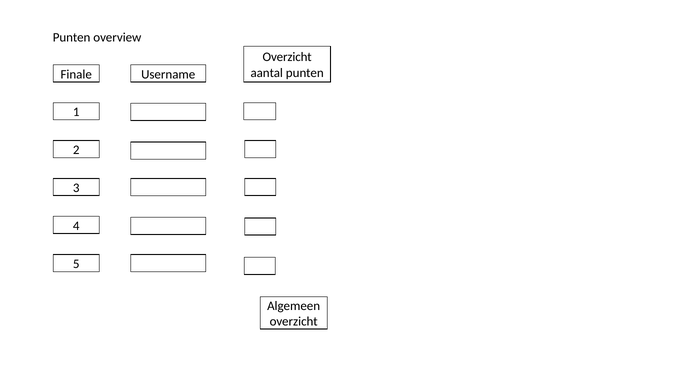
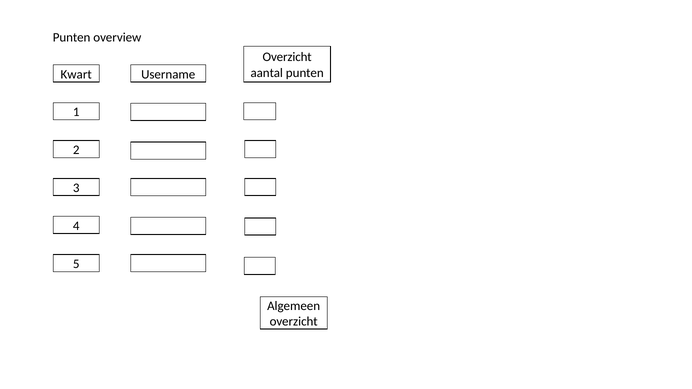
Finale: Finale -> Kwart (76, 74)
